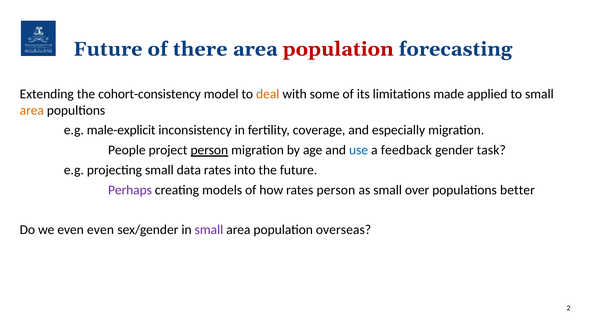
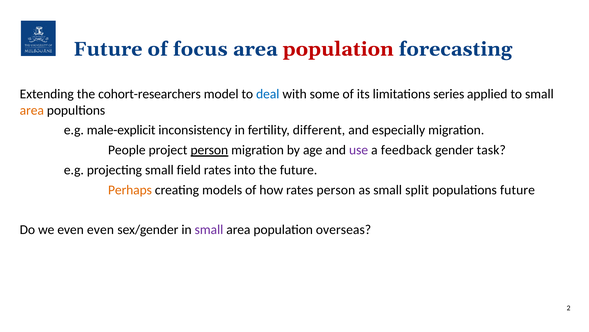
there: there -> focus (200, 49)
cohort-consistency: cohort-consistency -> cohort-researchers (150, 94)
deal colour: orange -> blue (268, 94)
made: made -> series (449, 94)
coverage: coverage -> different (319, 130)
use colour: blue -> purple (359, 150)
data: data -> field (189, 170)
Perhaps colour: purple -> orange (130, 190)
over: over -> split (417, 190)
populations better: better -> future (518, 190)
